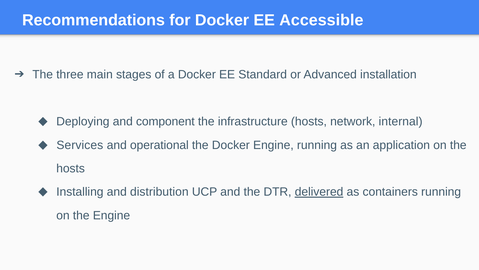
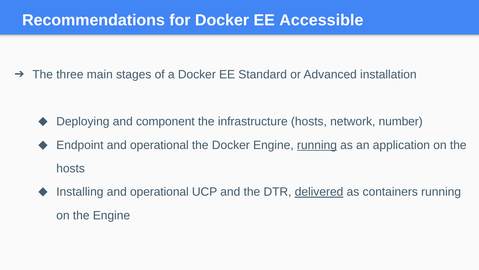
internal: internal -> number (401, 121)
Services: Services -> Endpoint (80, 145)
running underline: none -> present (317, 145)
Installing and distribution: distribution -> operational (159, 192)
